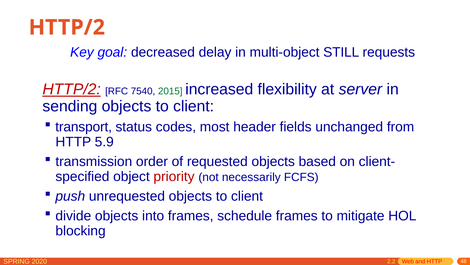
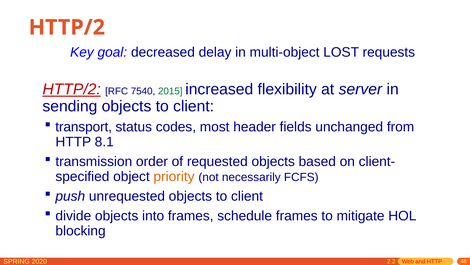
STILL: STILL -> LOST (341, 52)
5.9: 5.9 -> 8.1 (104, 142)
priority colour: red -> orange (174, 176)
